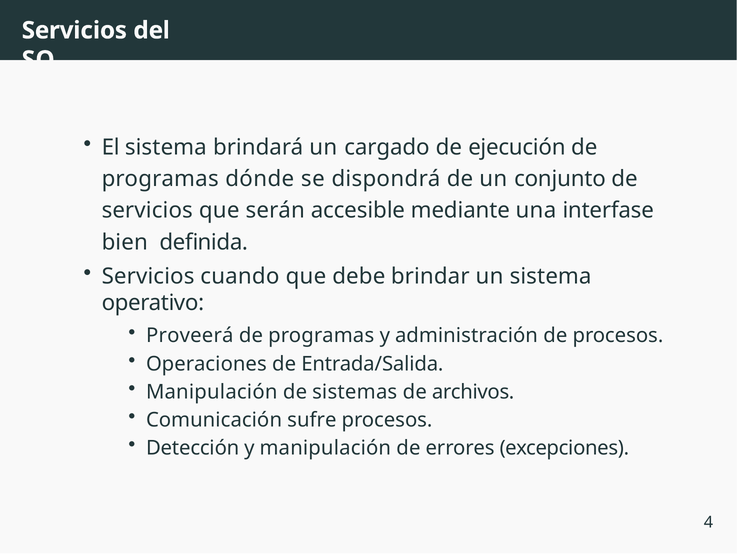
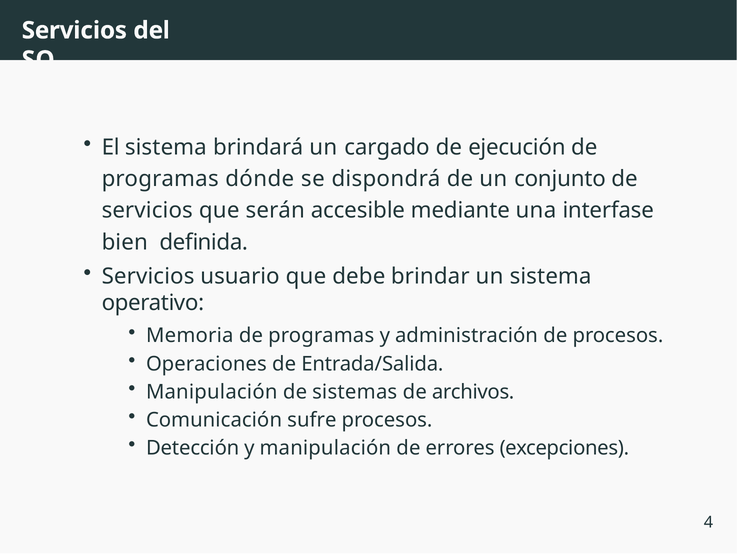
cuando: cuando -> usuario (240, 276)
Proveerá: Proveerá -> Memoria (190, 335)
